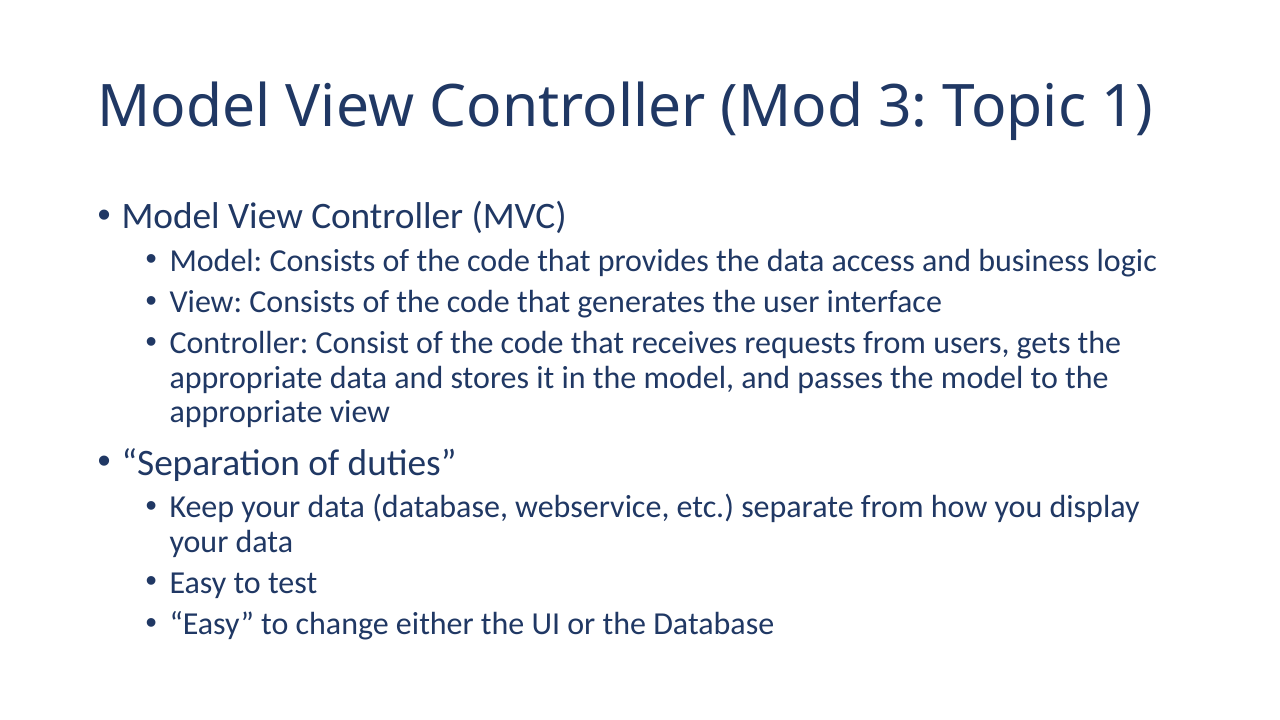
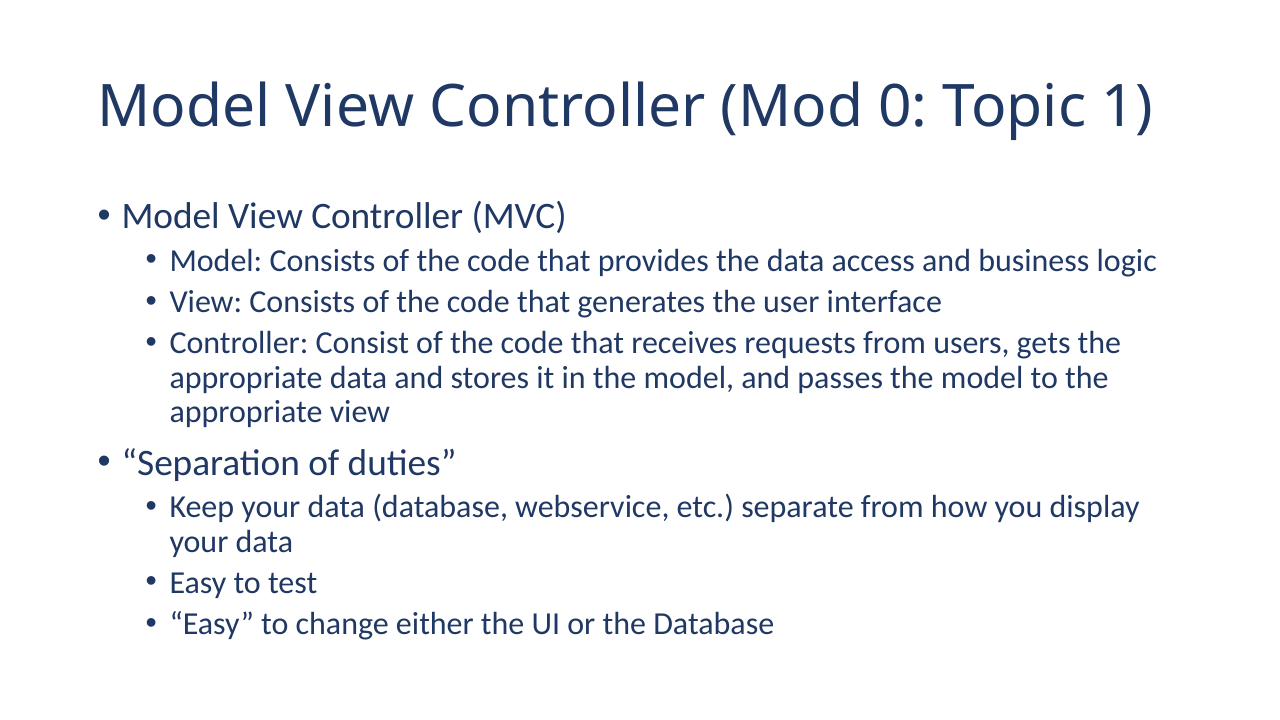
3: 3 -> 0 (903, 108)
